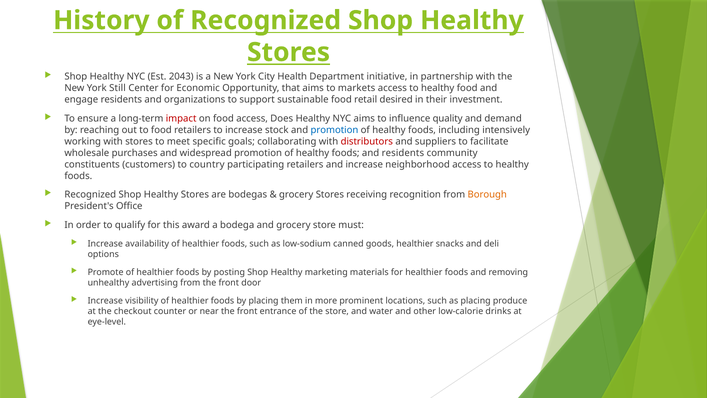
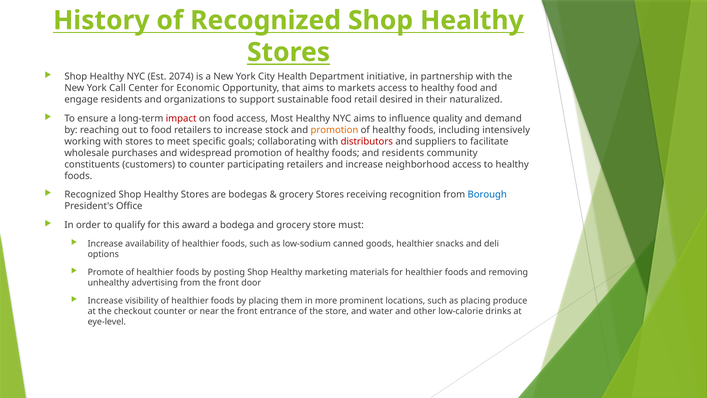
2043: 2043 -> 2074 (181, 76)
Still: Still -> Call (117, 88)
investment: investment -> naturalized (476, 99)
Does: Does -> Most (282, 118)
promotion colour: blue -> orange (334, 130)
to country: country -> counter (207, 164)
Borough colour: orange -> blue (487, 195)
